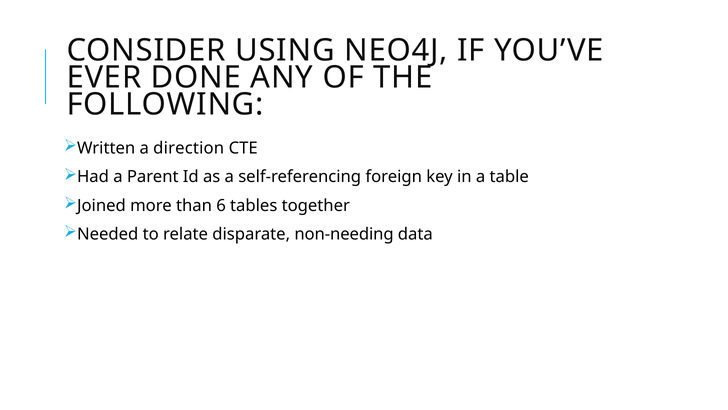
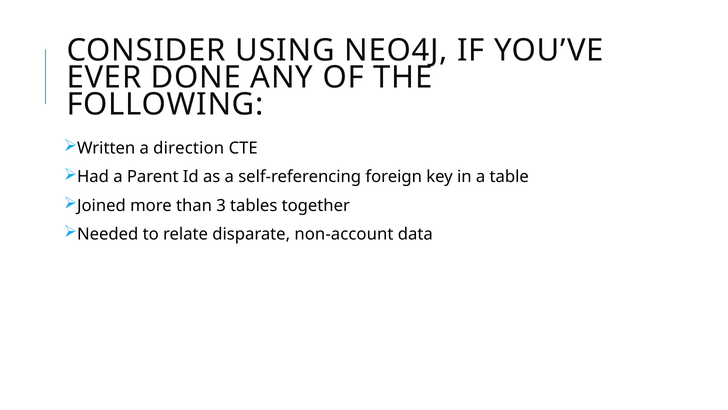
6: 6 -> 3 (221, 205)
non-needing: non-needing -> non-account (344, 234)
